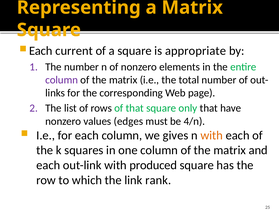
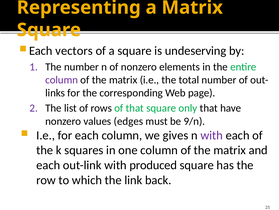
current: current -> vectors (74, 51)
appropriate: appropriate -> undeserving (196, 51)
4/n: 4/n -> 9/n (194, 121)
with colour: orange -> purple (212, 135)
rank: rank -> back (158, 180)
